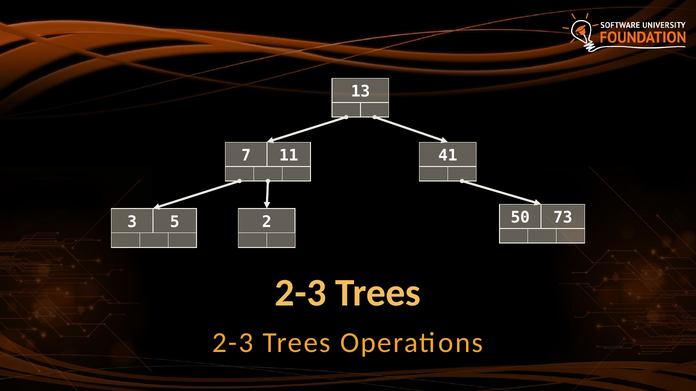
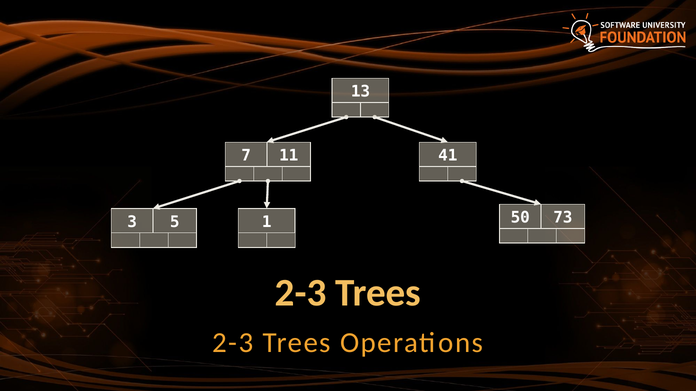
2: 2 -> 1 (267, 222)
